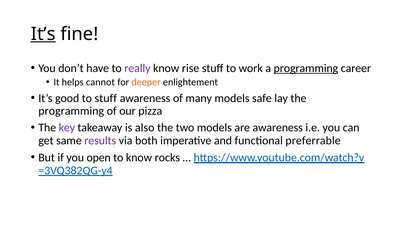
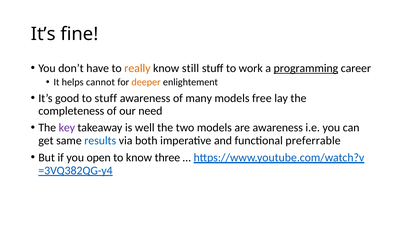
It’s underline: present -> none (43, 34)
really colour: purple -> orange (137, 68)
rise: rise -> still (191, 68)
safe: safe -> free (262, 98)
programming: programming -> completeness (71, 111)
pizza: pizza -> need (150, 111)
also: also -> well (145, 128)
results colour: purple -> blue (100, 141)
rocks: rocks -> three (167, 158)
